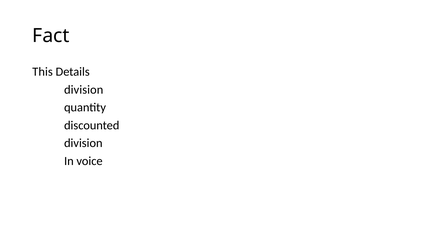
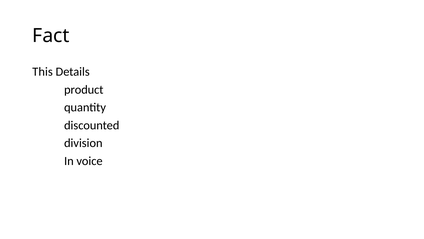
division: division -> product (84, 89)
